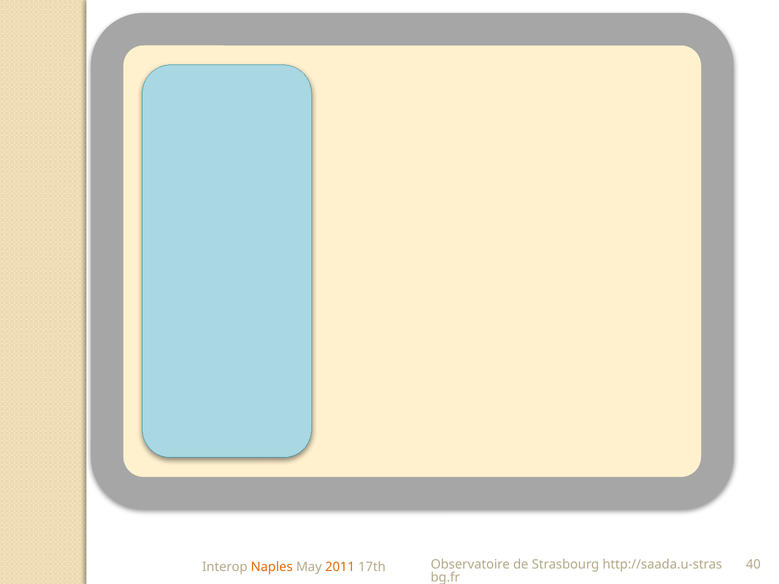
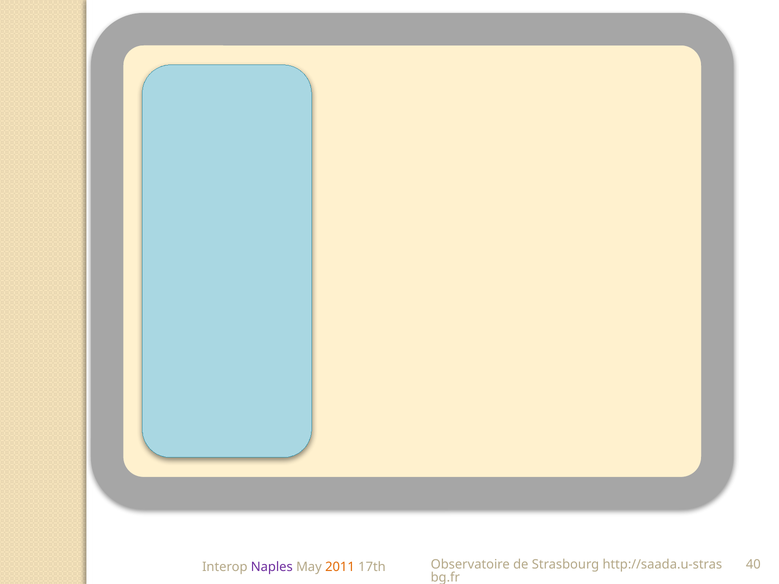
Naples colour: orange -> purple (272, 567)
